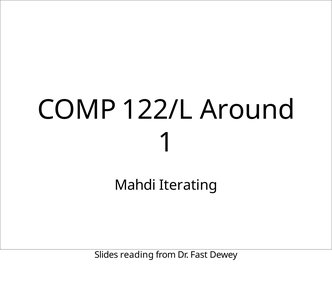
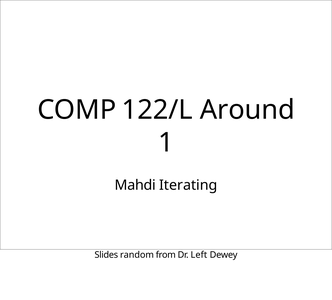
reading: reading -> random (137, 255)
Fast: Fast -> Left (199, 255)
